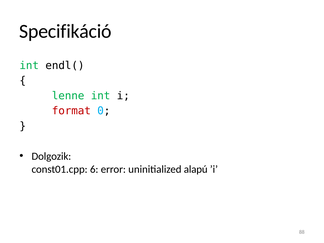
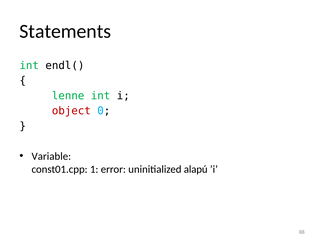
Specifikáció: Specifikáció -> Statements (65, 31)
format: format -> object (71, 111)
Dolgozik: Dolgozik -> Variable (51, 156)
6: 6 -> 1 (94, 169)
